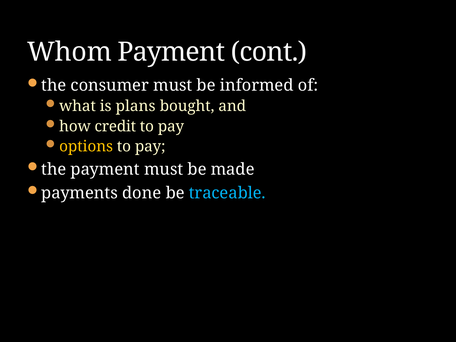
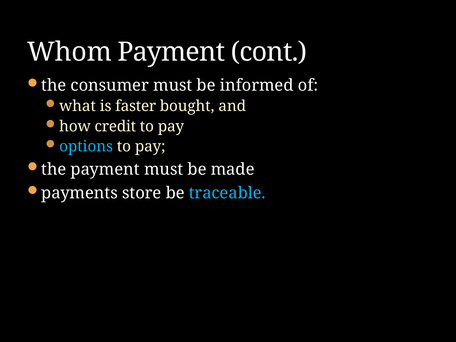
plans: plans -> faster (136, 106)
options colour: yellow -> light blue (86, 147)
done: done -> store (142, 193)
